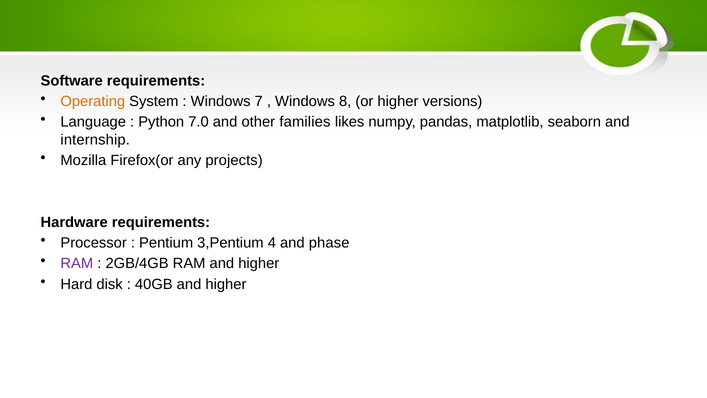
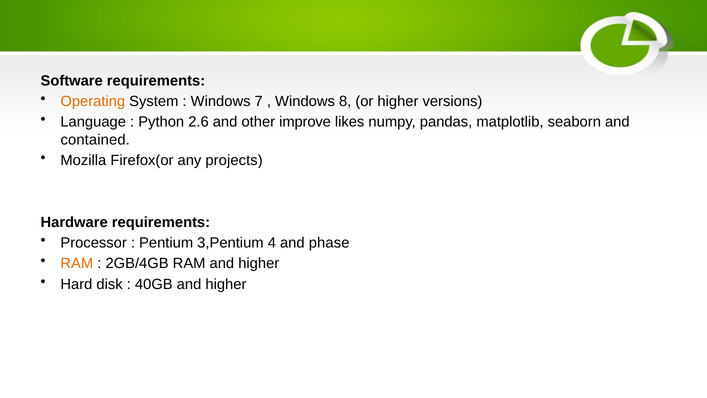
7.0: 7.0 -> 2.6 (198, 122)
families: families -> improve (305, 122)
internship: internship -> contained (95, 140)
RAM colour: purple -> orange (77, 263)
